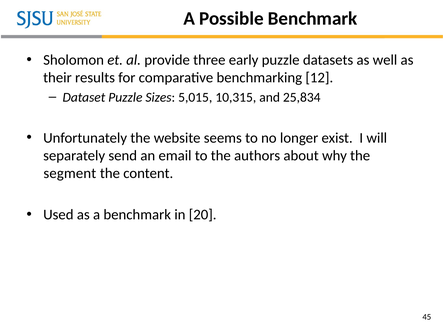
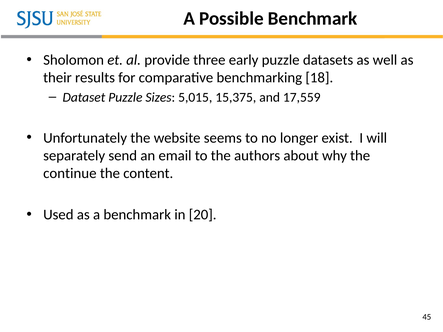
12: 12 -> 18 (319, 78)
10,315: 10,315 -> 15,375 (236, 97)
25,834: 25,834 -> 17,559 (302, 97)
segment: segment -> continue (70, 173)
